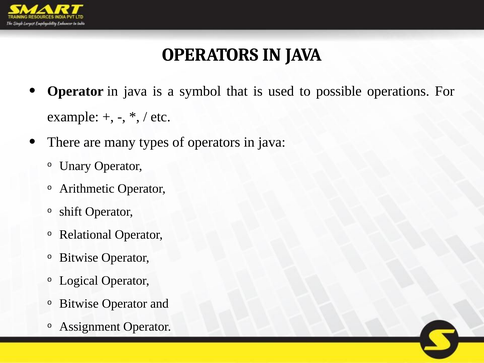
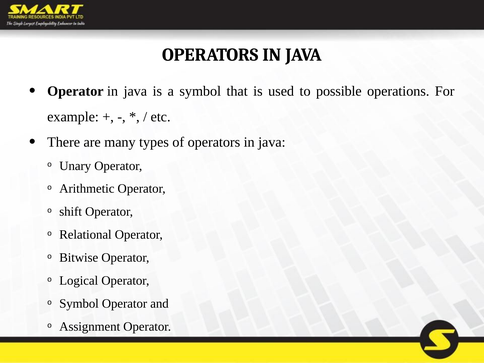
Bitwise: Bitwise -> Symbol (79, 304)
